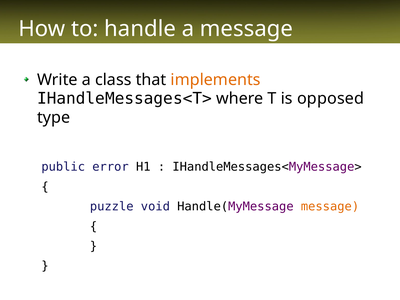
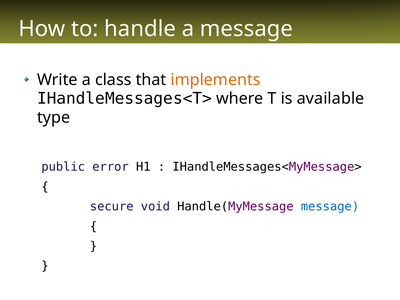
opposed: opposed -> available (331, 99)
puzzle: puzzle -> secure (112, 207)
message colour: orange -> blue (330, 207)
